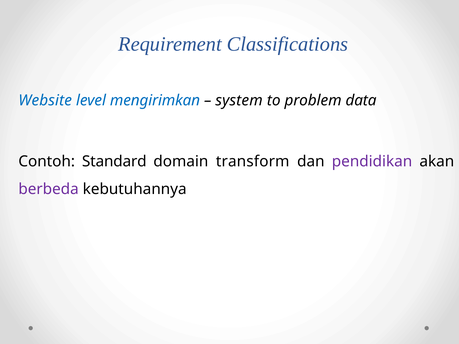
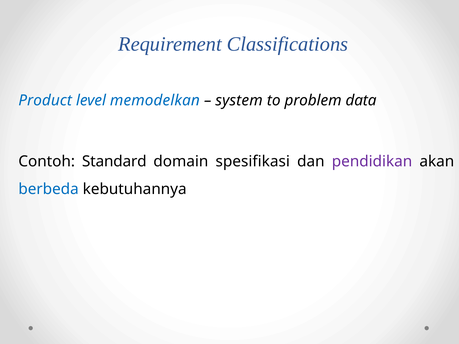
Website: Website -> Product (45, 101)
mengirimkan: mengirimkan -> memodelkan (155, 101)
transform: transform -> spesifikasi (253, 162)
berbeda colour: purple -> blue (49, 189)
